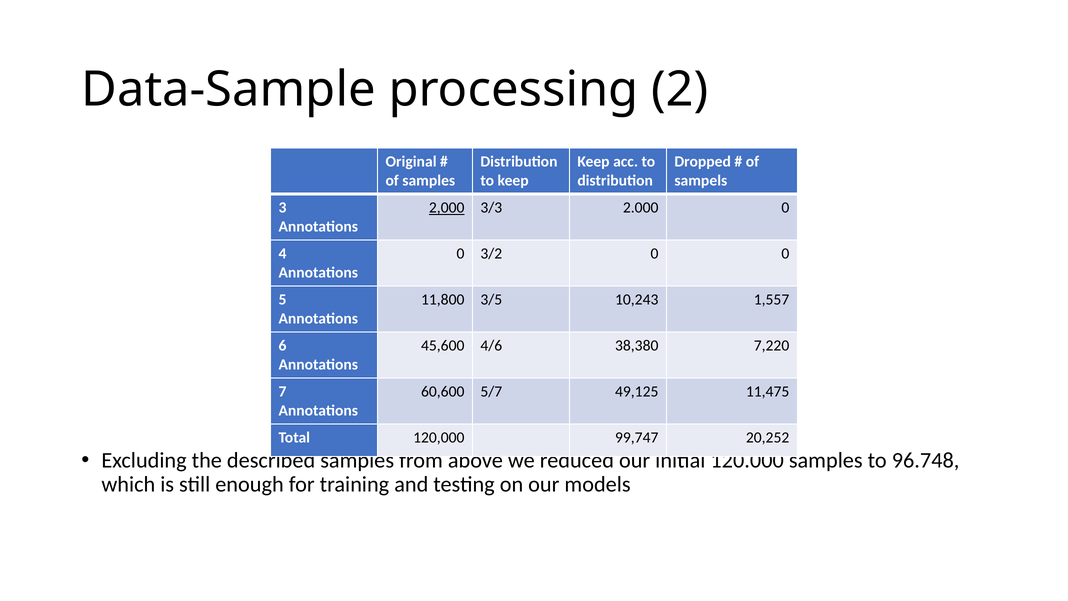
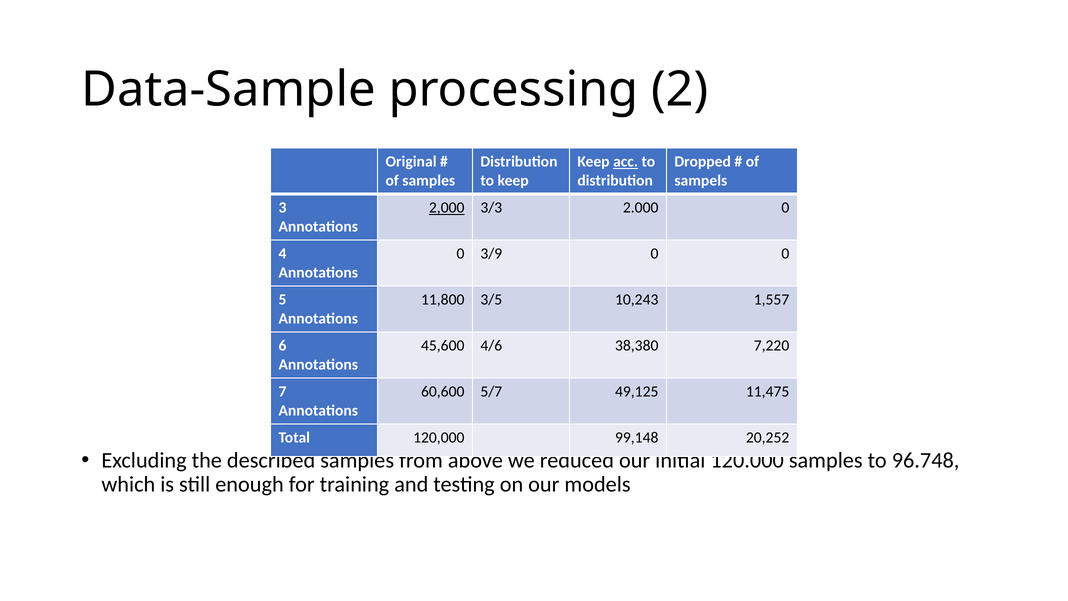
acc underline: none -> present (626, 162)
3/2: 3/2 -> 3/9 (491, 254)
99,747: 99,747 -> 99,148 (637, 437)
